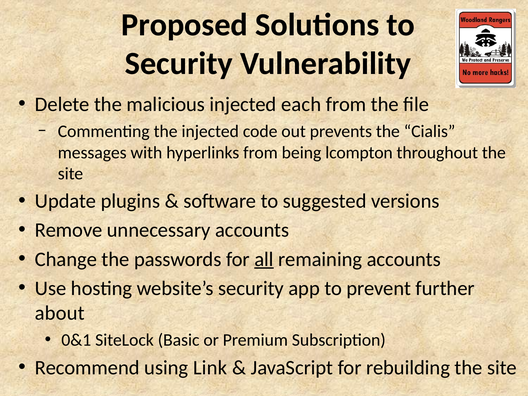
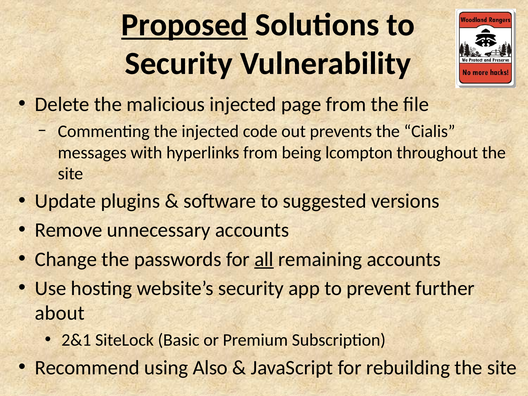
Proposed underline: none -> present (185, 25)
each: each -> page (301, 104)
0&1: 0&1 -> 2&1 (76, 340)
Link: Link -> Also (210, 368)
